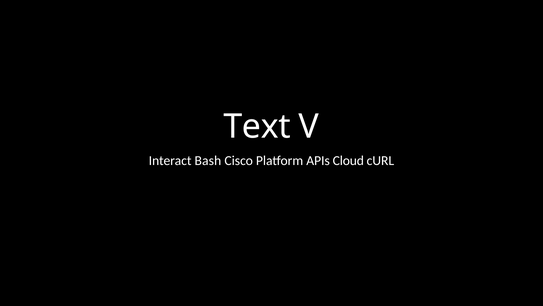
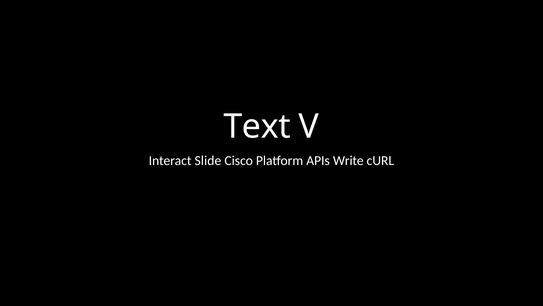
Bash: Bash -> Slide (208, 160)
Cloud: Cloud -> Write (348, 160)
